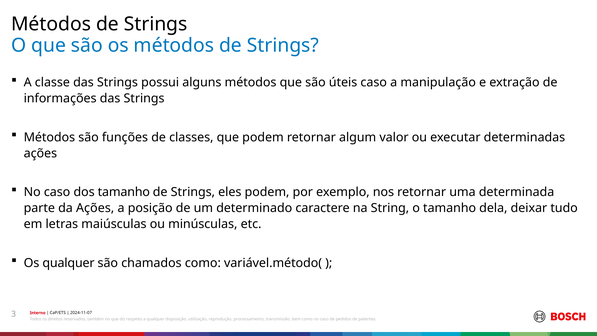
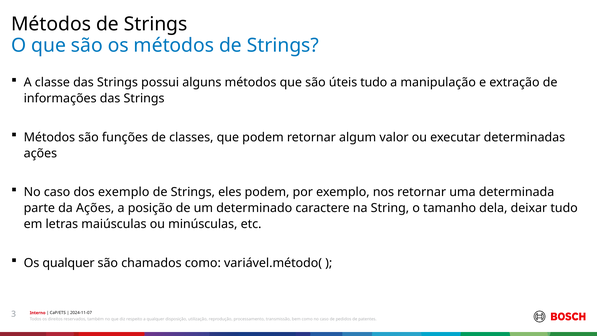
úteis caso: caso -> tudo (374, 82)
dos tamanho: tamanho -> exemplo (124, 192)
